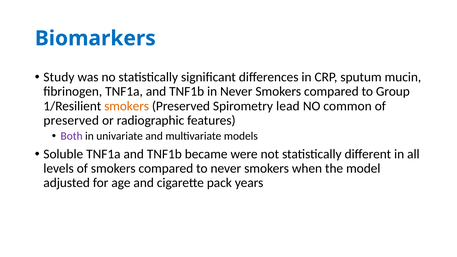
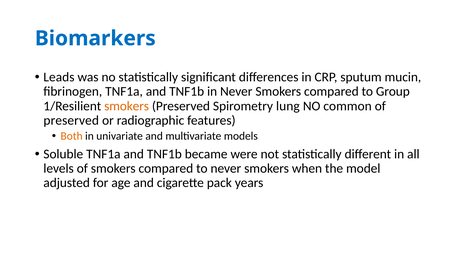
Study: Study -> Leads (59, 77)
lead: lead -> lung (288, 106)
Both colour: purple -> orange (72, 136)
